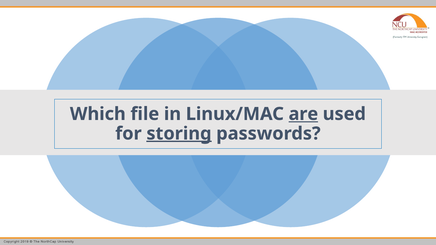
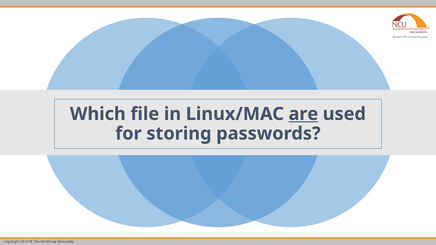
storing underline: present -> none (179, 134)
